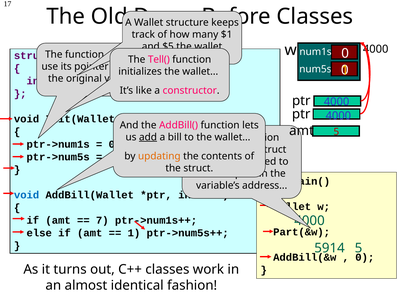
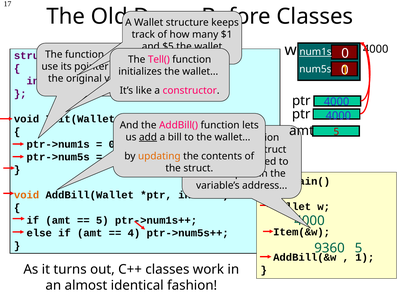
num1s underline: none -> present (316, 52)
void colour: blue -> orange (27, 195)
7: 7 -> 5 (102, 220)
Part(&w: Part(&w -> Item(&w (302, 232)
1: 1 -> 4 (134, 233)
5914: 5914 -> 9360 (330, 248)
0: 0 -> 1 (365, 257)
